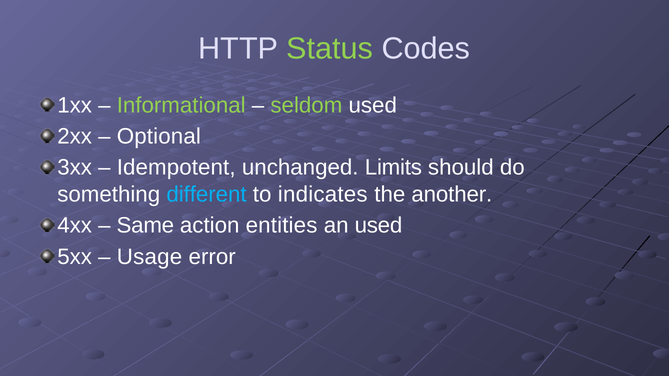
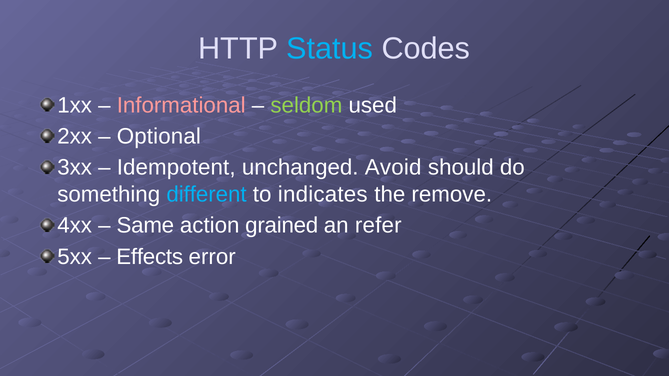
Status colour: light green -> light blue (330, 49)
Informational colour: light green -> pink (181, 105)
Limits: Limits -> Avoid (393, 168)
another: another -> remove (452, 194)
entities: entities -> grained (282, 226)
an used: used -> refer (378, 226)
Usage: Usage -> Effects (150, 257)
